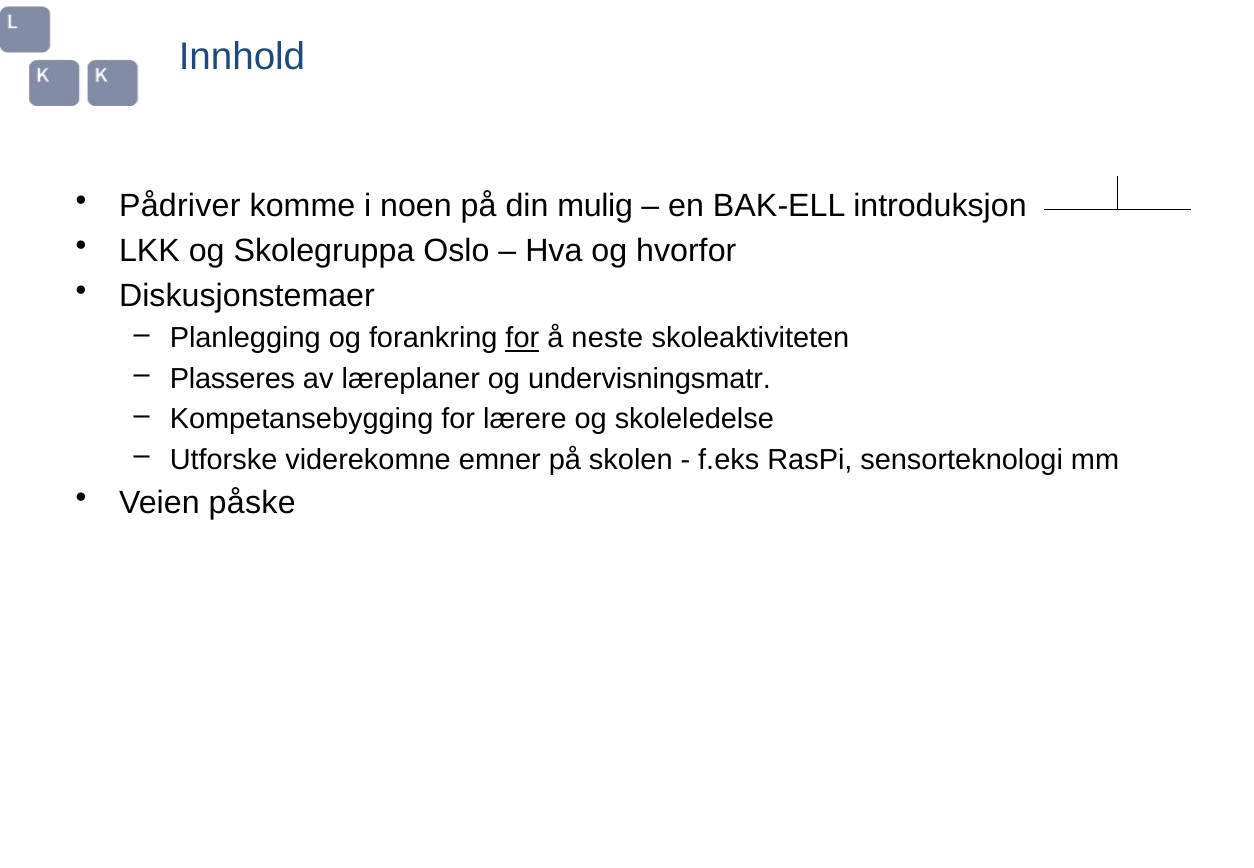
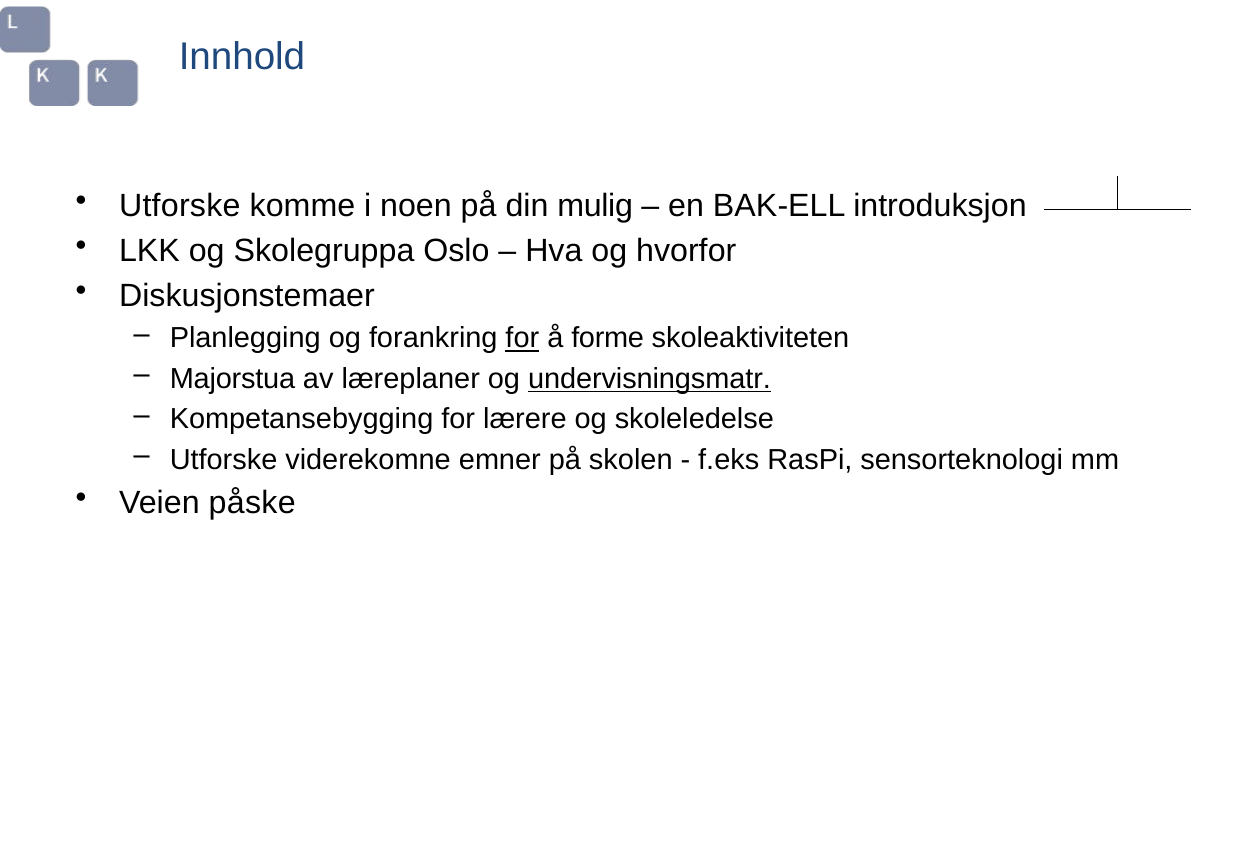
Pådriver: Pådriver -> Utforske (180, 206)
neste: neste -> forme (608, 338)
Plasseres: Plasseres -> Majorstua (232, 379)
undervisningsmatr underline: none -> present (649, 379)
